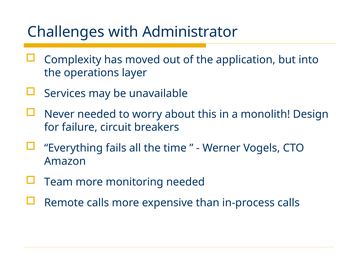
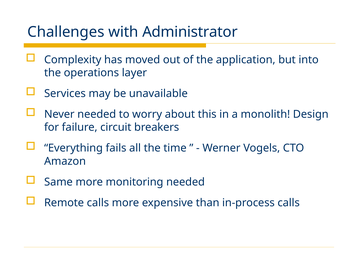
Team: Team -> Same (58, 182)
